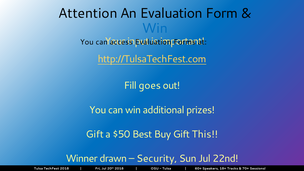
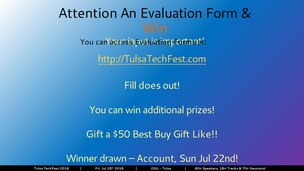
Win colour: blue -> orange (155, 28)
goes: goes -> does (150, 86)
This: This -> Like (205, 134)
Security: Security -> Account (157, 159)
